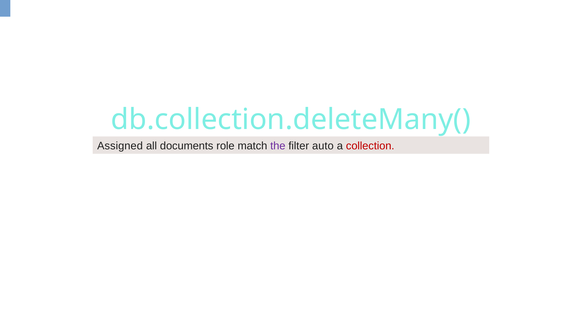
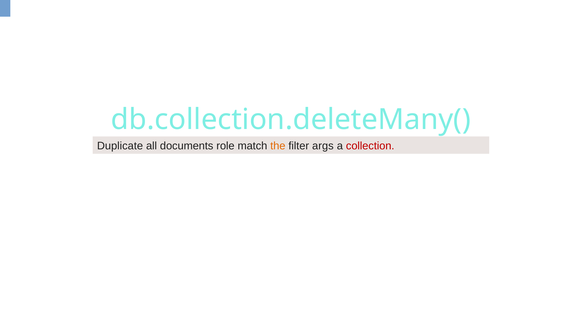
Assigned: Assigned -> Duplicate (120, 146)
the colour: purple -> orange (278, 146)
auto: auto -> args (323, 146)
